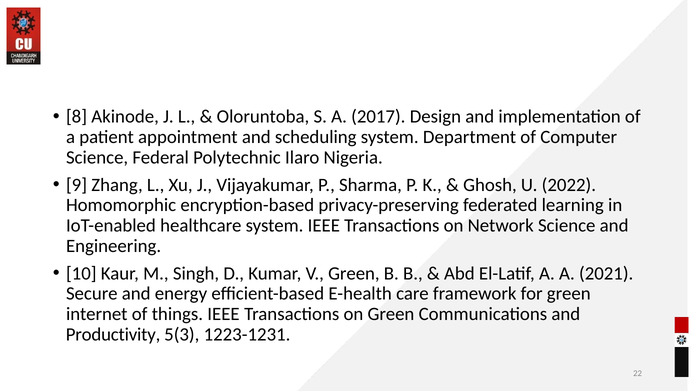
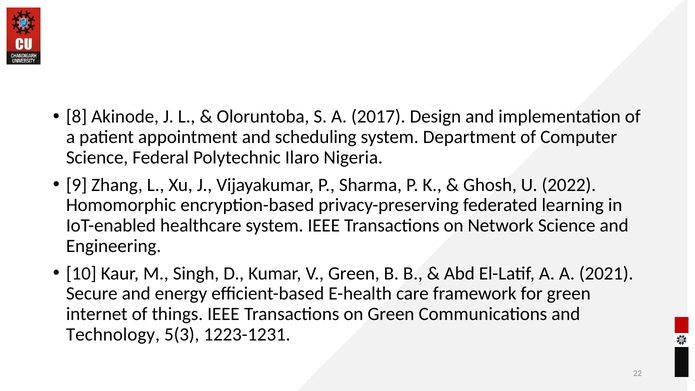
Productivity: Productivity -> Technology (113, 334)
